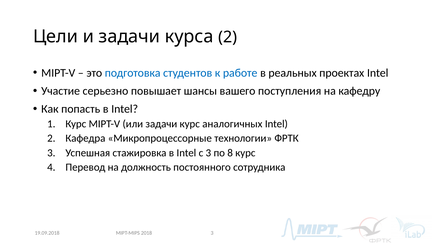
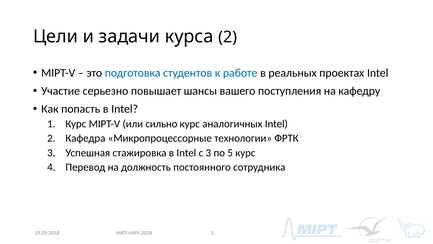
или задачи: задачи -> сильно (161, 124)
8: 8 -> 5 (230, 153)
